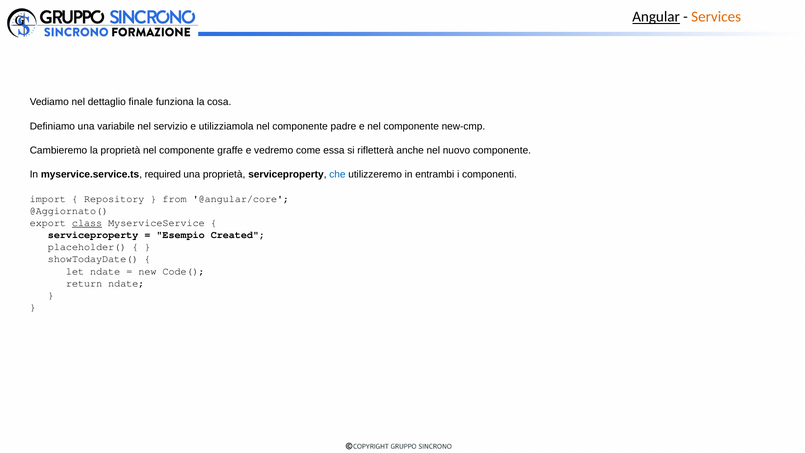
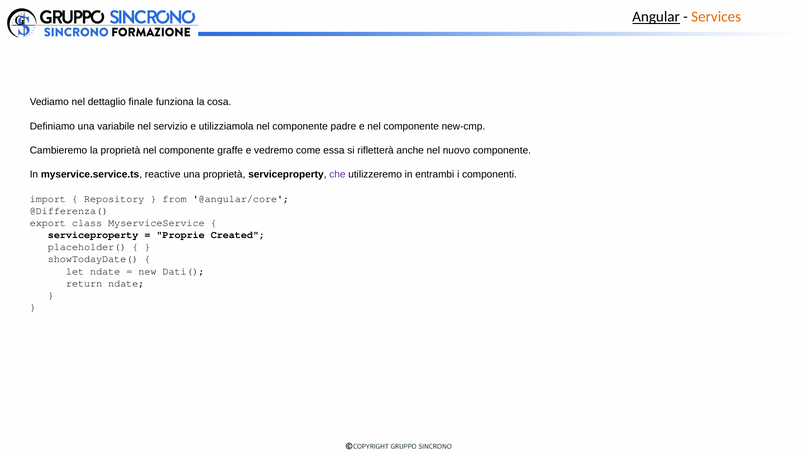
required: required -> reactive (163, 175)
che colour: blue -> purple (337, 175)
@Aggiornato(: @Aggiornato( -> @Differenza( (69, 211)
class underline: present -> none (87, 223)
Esempio: Esempio -> Proprie (181, 235)
Code(: Code( -> Dati( (184, 271)
